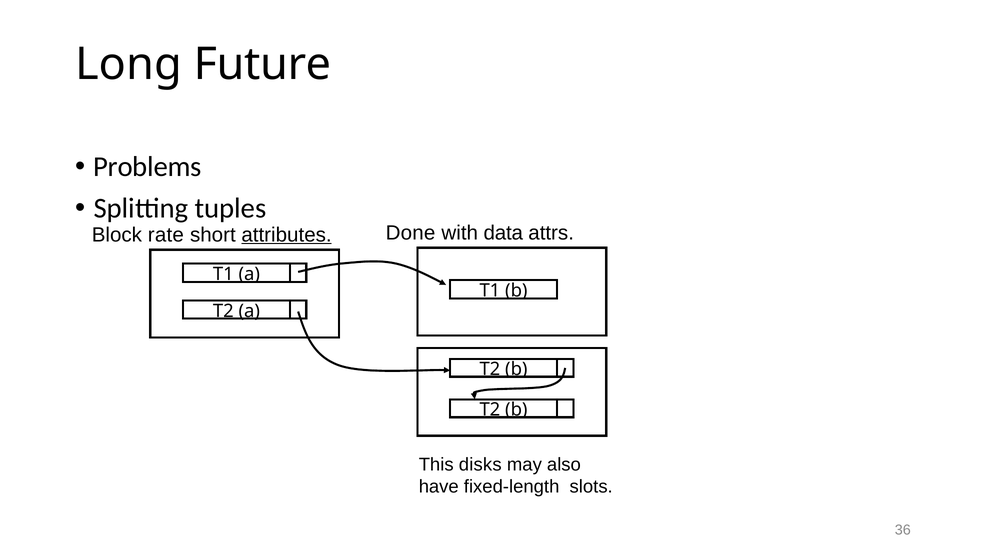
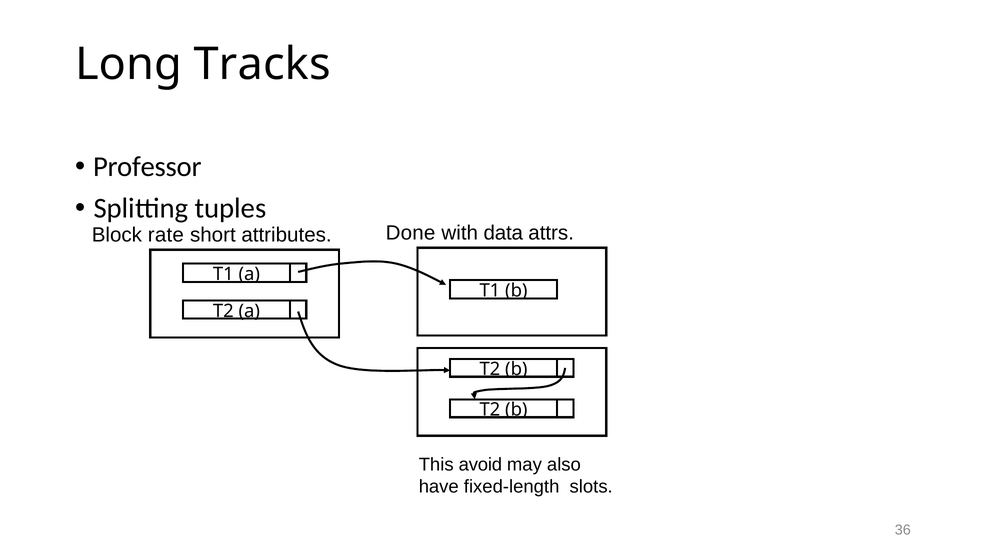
Future: Future -> Tracks (262, 64)
Problems: Problems -> Professor (147, 167)
attributes underline: present -> none (287, 235)
disks: disks -> avoid (480, 464)
